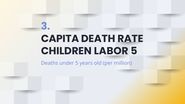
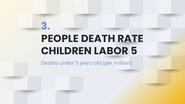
CAPITA: CAPITA -> PEOPLE (60, 39)
